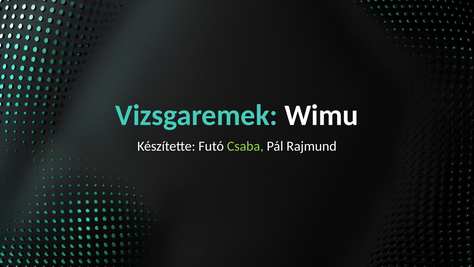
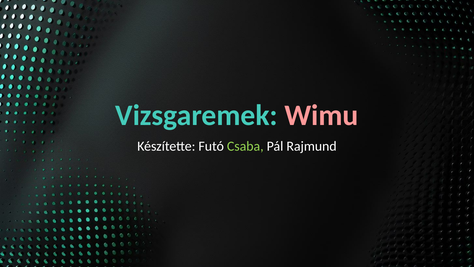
Wimu colour: white -> pink (322, 115)
